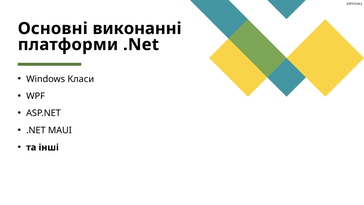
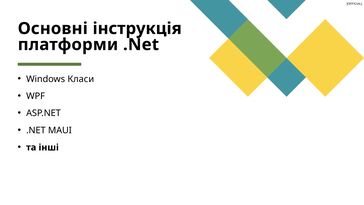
виконанні: виконанні -> інструкція (137, 29)
